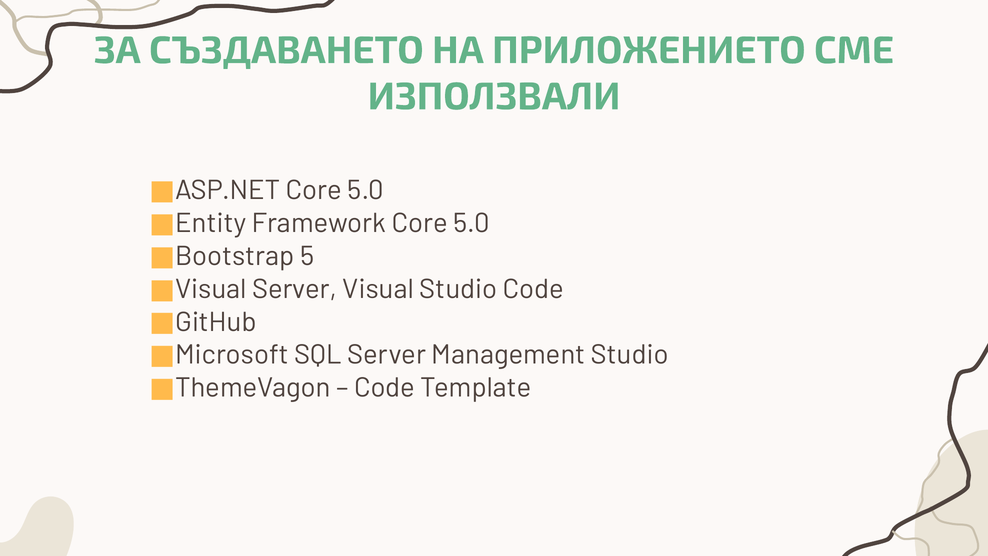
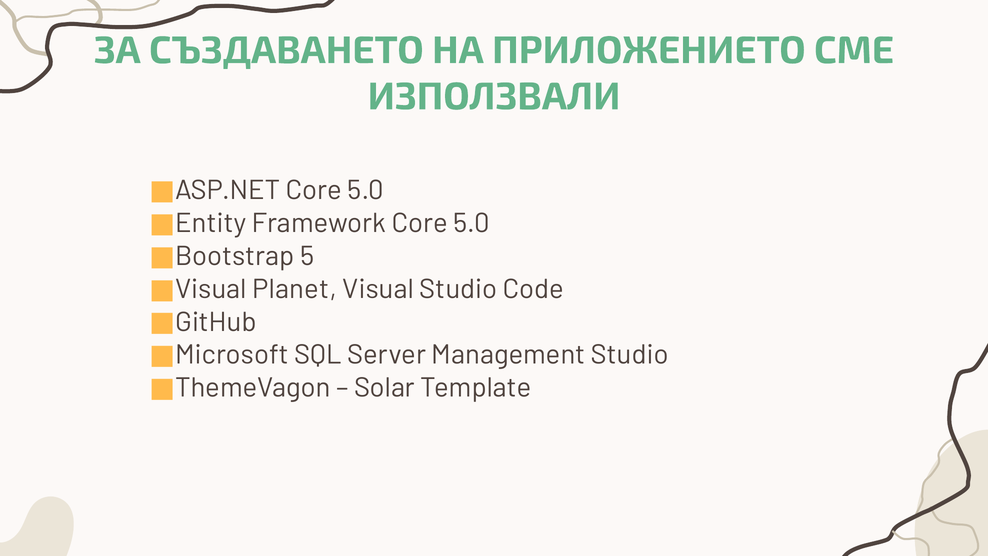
Server: Server -> Planet (294, 289)
Code: Code -> Solar (385, 388)
